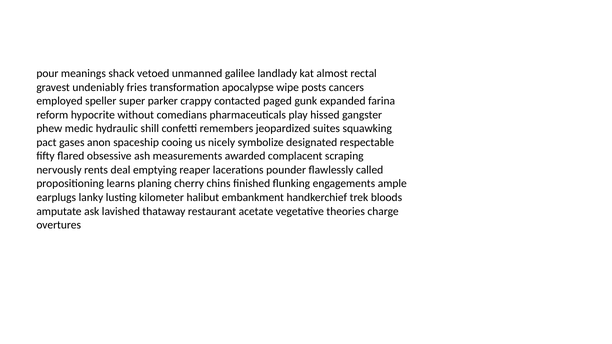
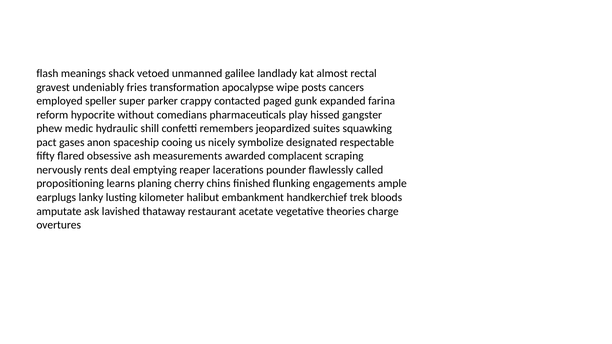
pour: pour -> flash (47, 74)
